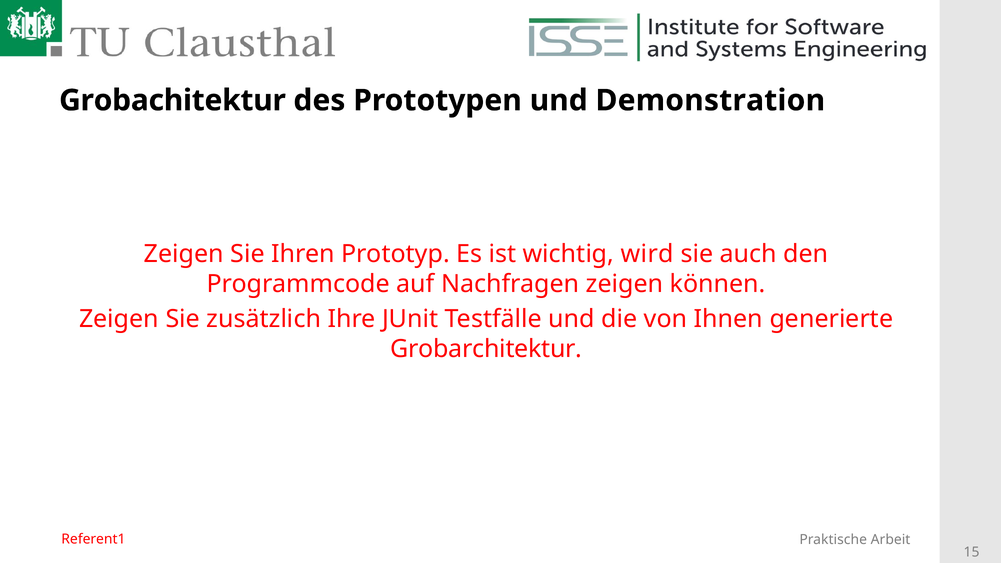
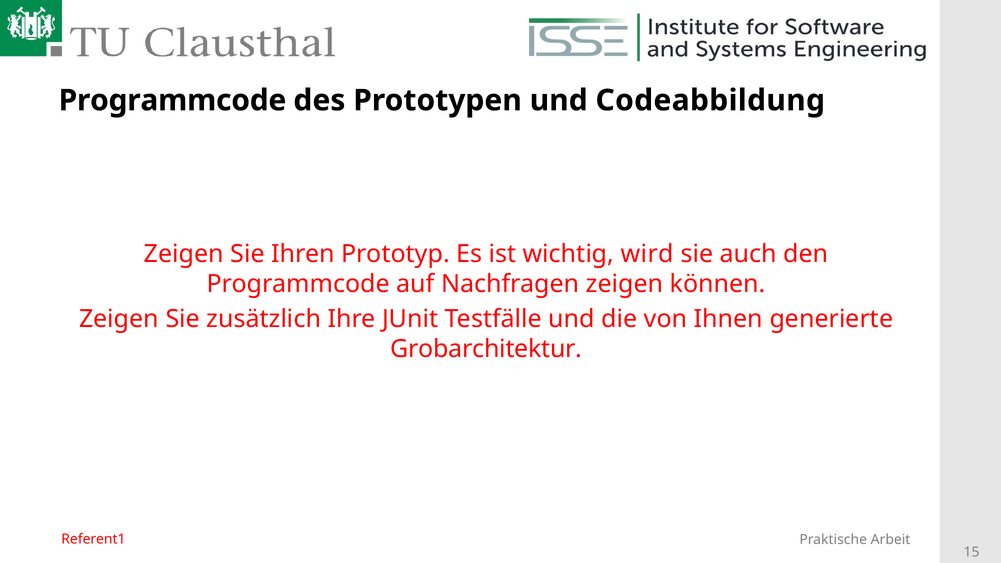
Grobachitektur: Grobachitektur -> Programmcode (172, 100)
Demonstration: Demonstration -> Codeabbildung (710, 100)
